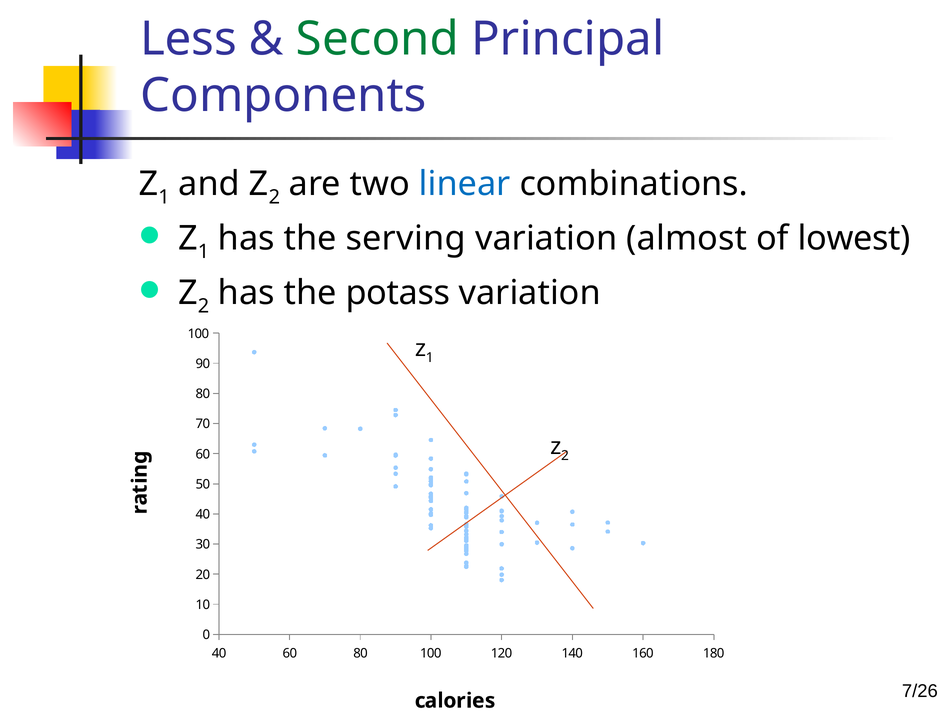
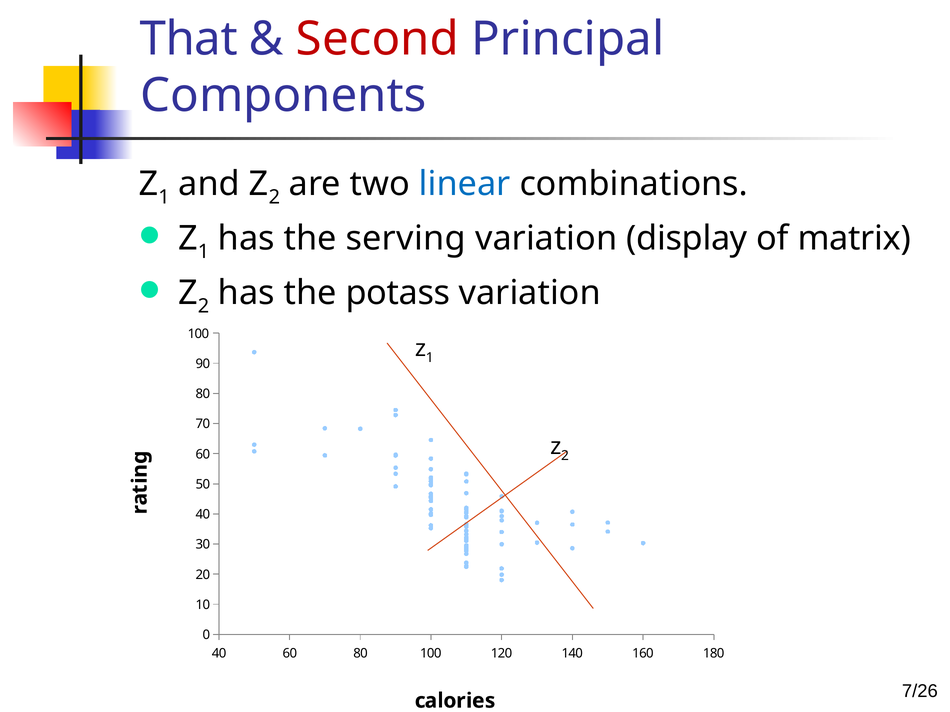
Less: Less -> That (189, 39)
Second colour: green -> red (377, 39)
almost: almost -> display (687, 239)
lowest: lowest -> matrix (854, 239)
